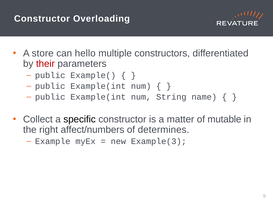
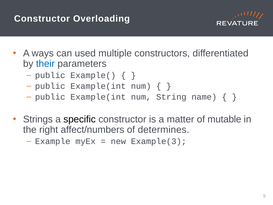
store: store -> ways (43, 53)
hello: hello -> used (85, 53)
their colour: red -> blue (45, 64)
Collect: Collect -> Strings (38, 119)
